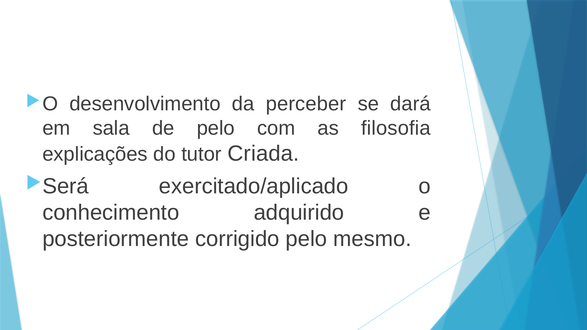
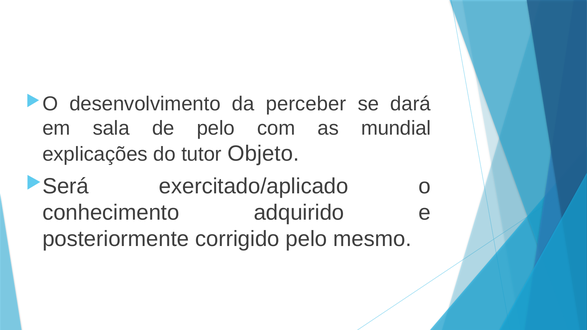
filosofia: filosofia -> mundial (396, 128)
Criada: Criada -> Objeto (263, 154)
